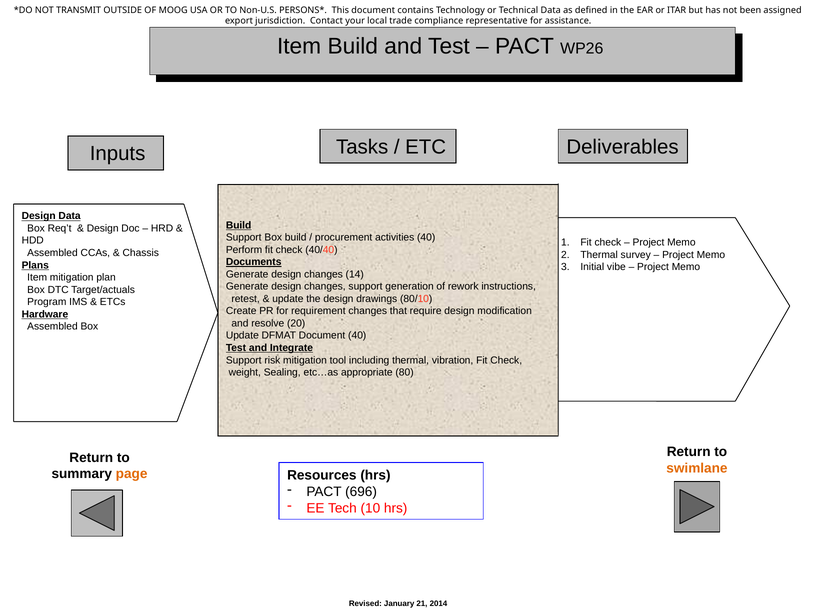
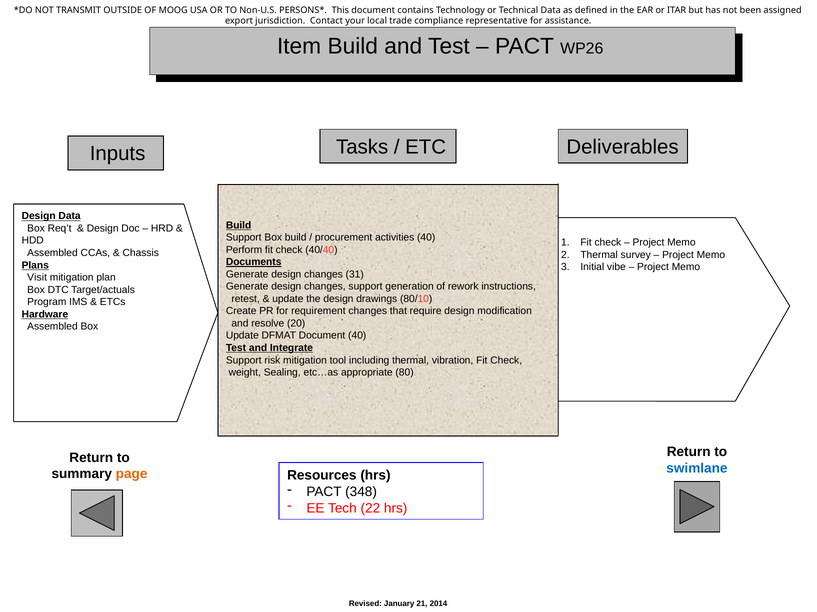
14: 14 -> 31 (355, 275)
Item: Item -> Visit (37, 278)
swimlane colour: orange -> blue (697, 469)
696: 696 -> 348 (361, 492)
10: 10 -> 22 (370, 509)
